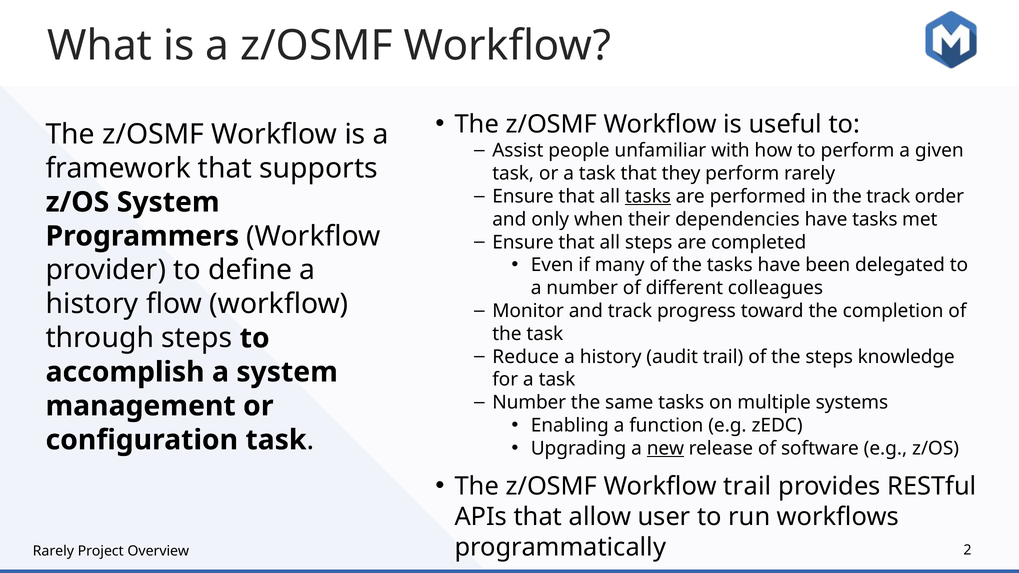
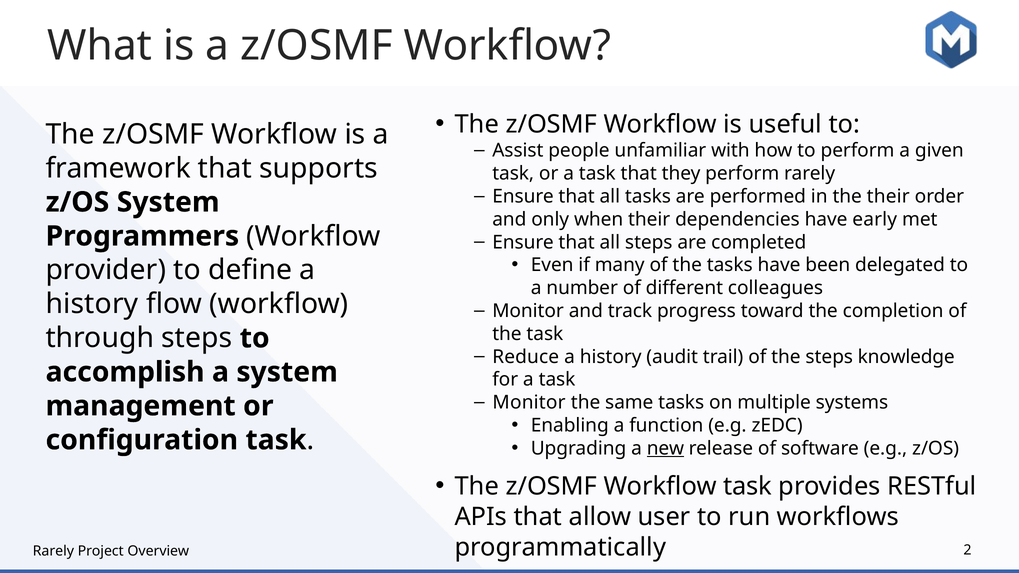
tasks underline: present -> none (648, 197)
the track: track -> their (888, 197)
have tasks: tasks -> early (875, 219)
Number: Number -> Monitor (529, 403)
Workflow trail: trail -> task (748, 486)
